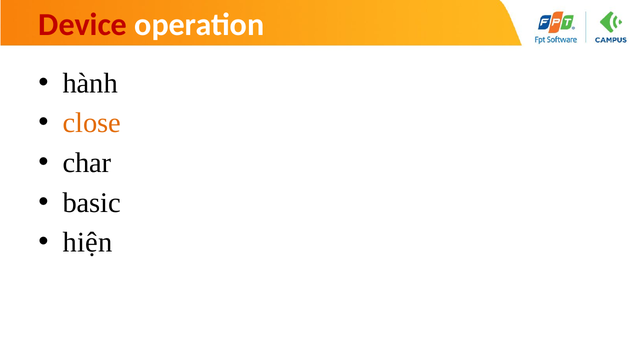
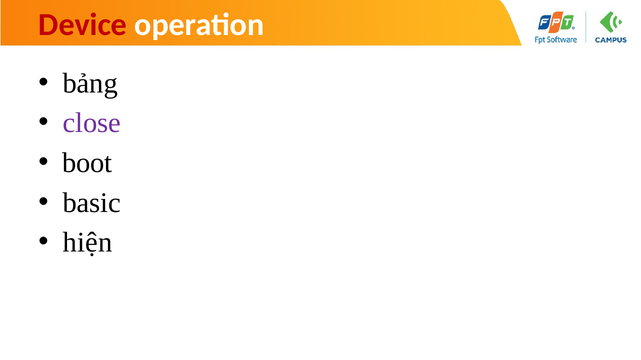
hành: hành -> bảng (90, 83)
close colour: orange -> purple (92, 123)
char: char -> boot (87, 163)
